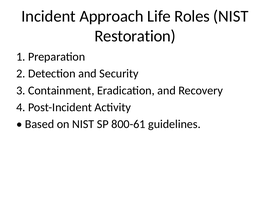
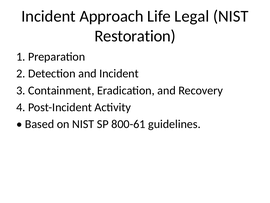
Roles: Roles -> Legal (192, 16)
and Security: Security -> Incident (119, 73)
